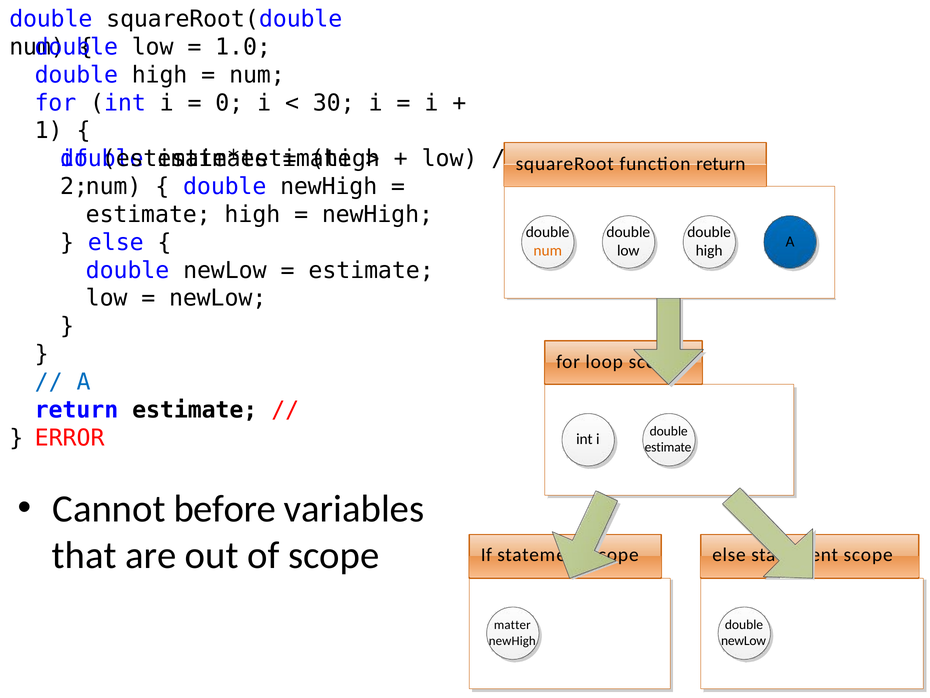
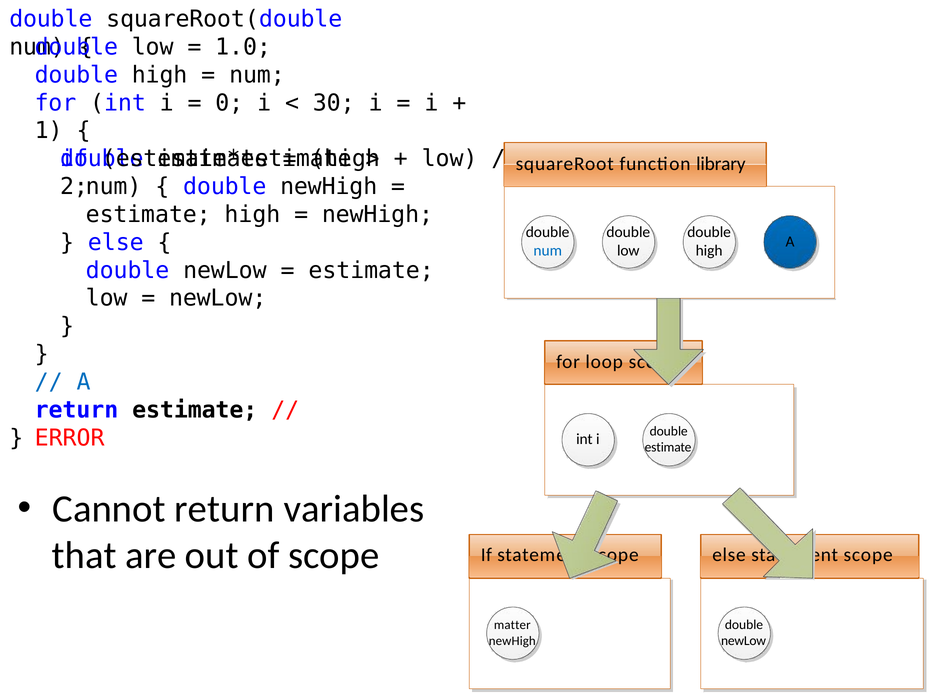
function return: return -> library (721, 164)
num colour: orange -> blue (548, 251)
Cannot before: before -> return (225, 509)
